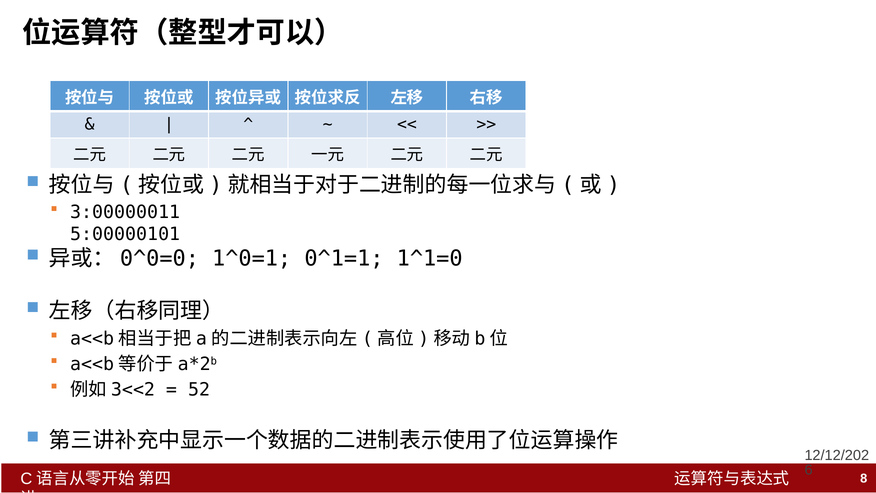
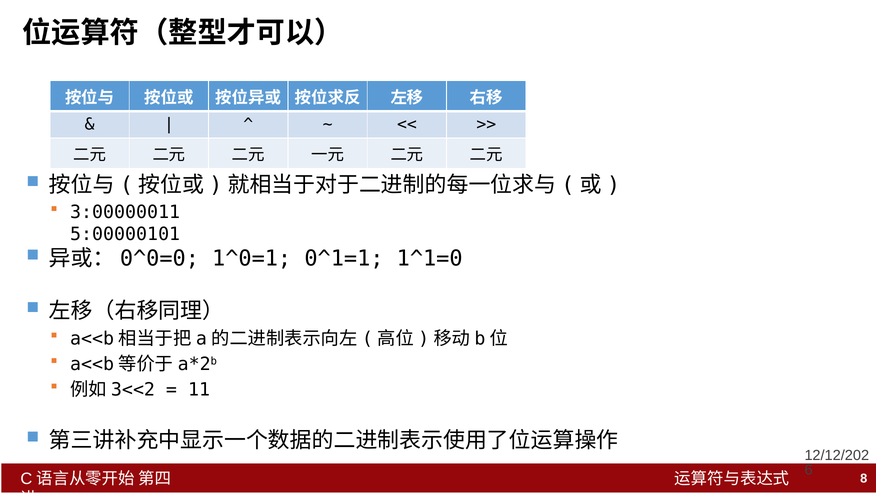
52: 52 -> 11 (199, 390)
